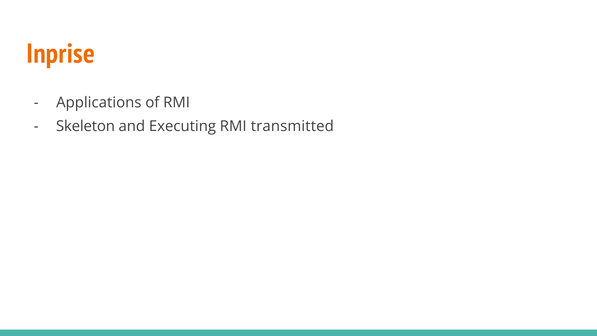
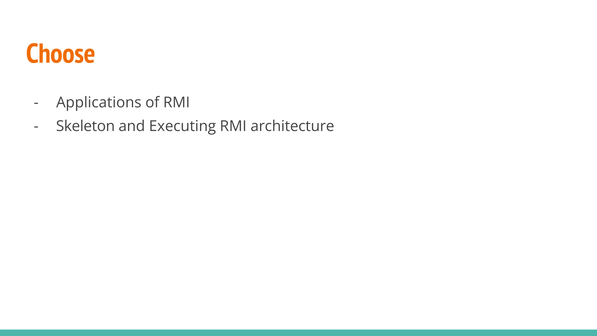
Inprise: Inprise -> Choose (61, 54)
transmitted: transmitted -> architecture (292, 126)
